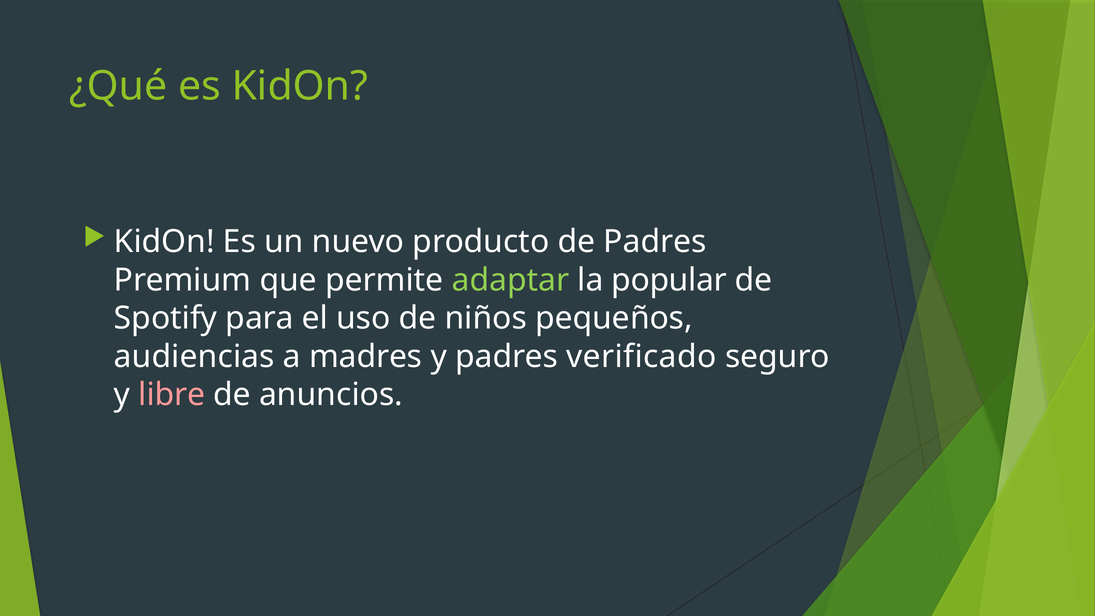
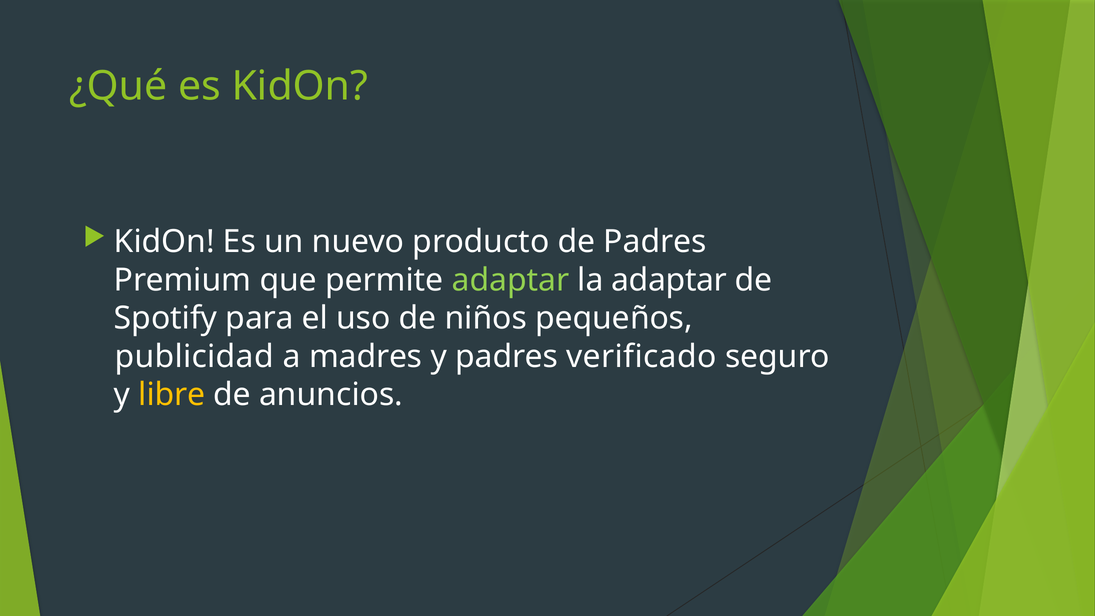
la popular: popular -> adaptar (669, 280)
audiencias: audiencias -> publicidad (194, 357)
libre colour: pink -> yellow (172, 395)
